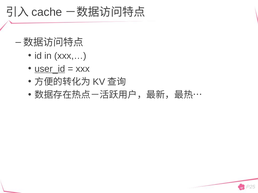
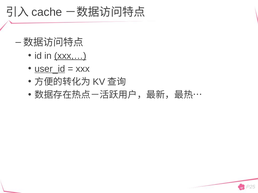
xxx,… underline: none -> present (70, 56)
